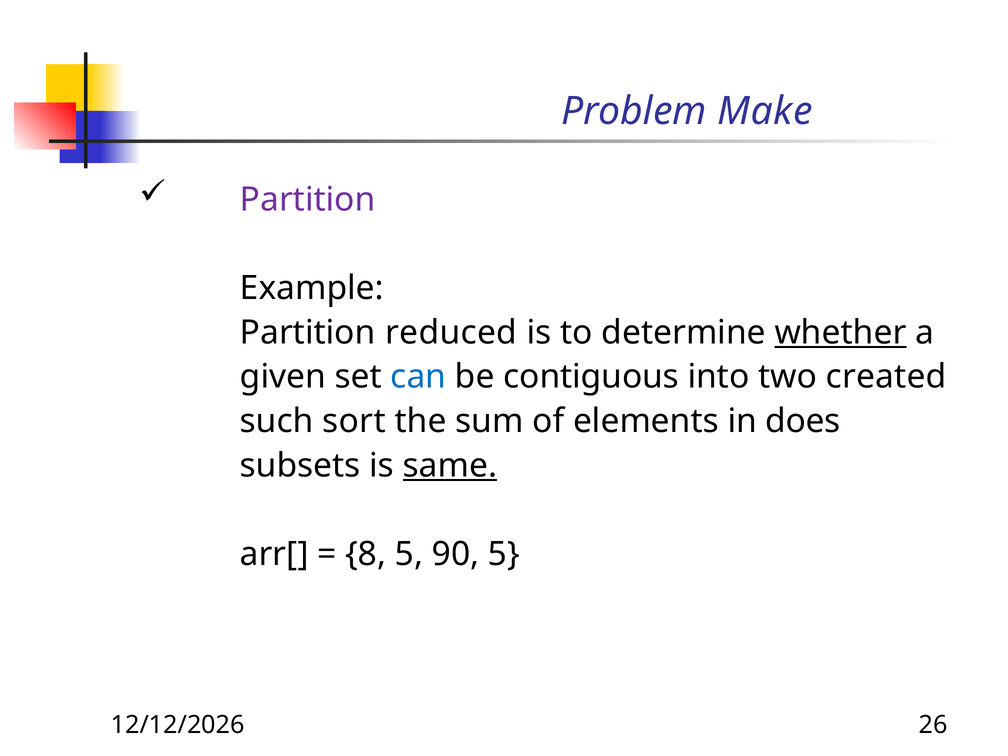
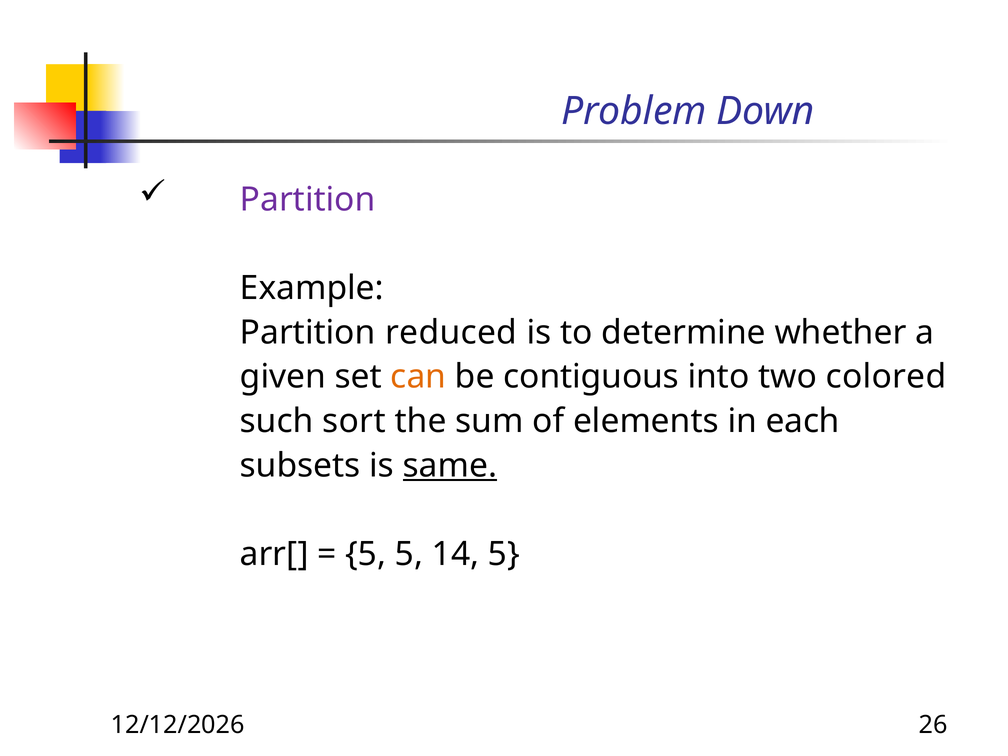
Make: Make -> Down (765, 111)
whether underline: present -> none (840, 332)
can colour: blue -> orange (418, 377)
created: created -> colored (886, 377)
does: does -> each (803, 421)
8: 8 -> 5 (366, 554)
90: 90 -> 14 (456, 554)
